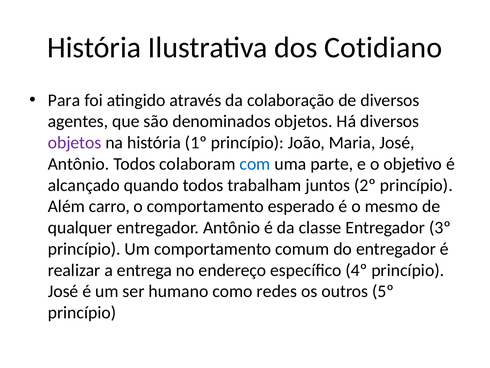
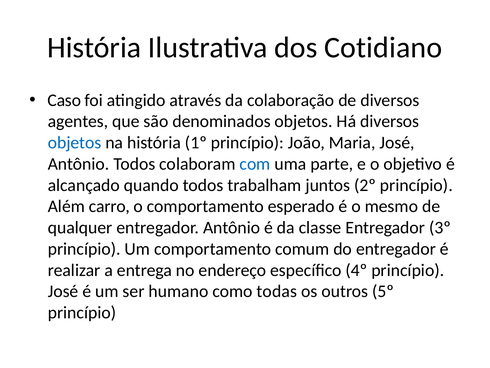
Para: Para -> Caso (64, 100)
objetos colour: purple -> blue (75, 142)
redes: redes -> todas (277, 291)
